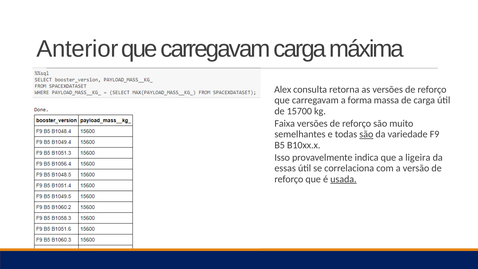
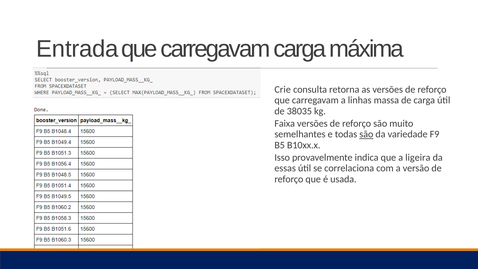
Anterior: Anterior -> Entrada (77, 49)
Alex: Alex -> Crie (283, 90)
forma: forma -> linhas (360, 100)
15700: 15700 -> 38035 (299, 111)
usada underline: present -> none (343, 179)
